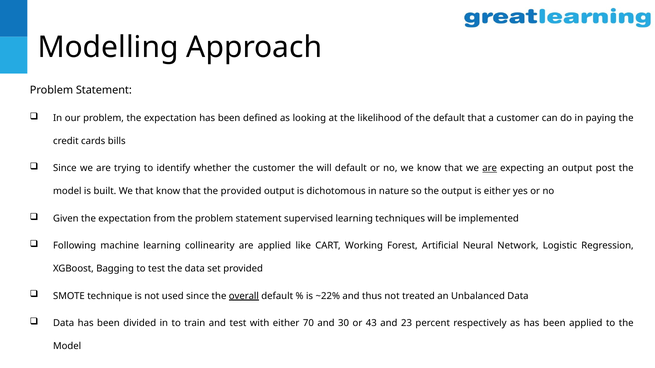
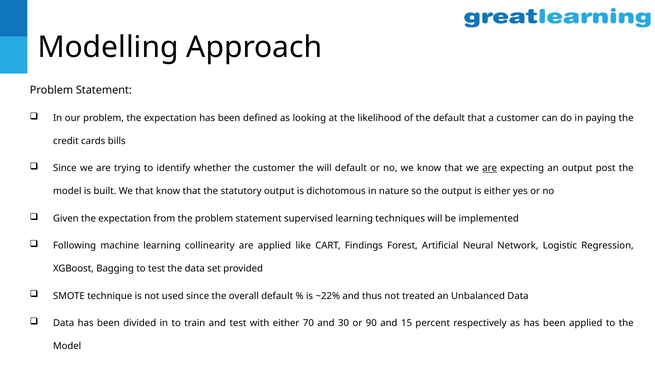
the provided: provided -> statutory (241, 191)
Working: Working -> Findings (364, 246)
overall underline: present -> none (244, 296)
43: 43 -> 90 (371, 324)
23: 23 -> 15 (407, 324)
